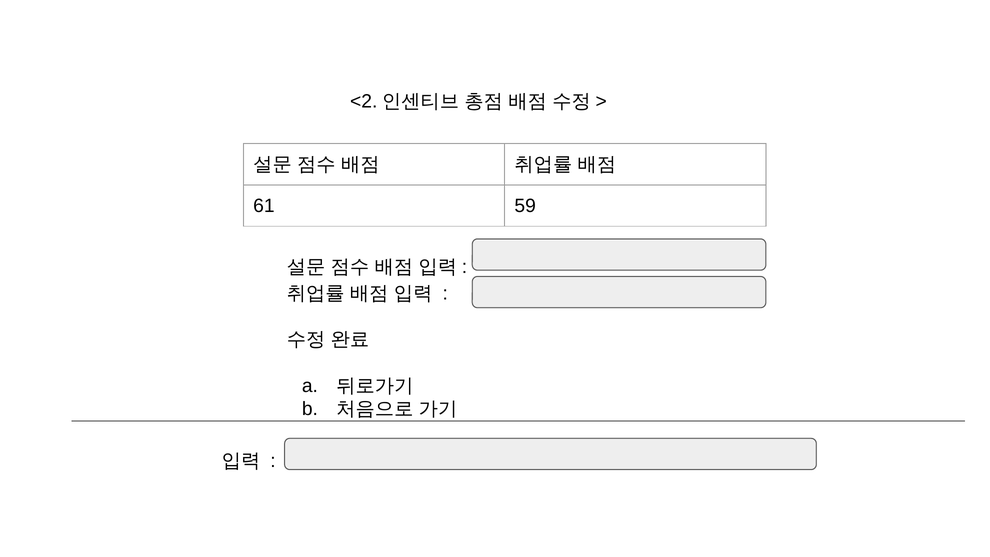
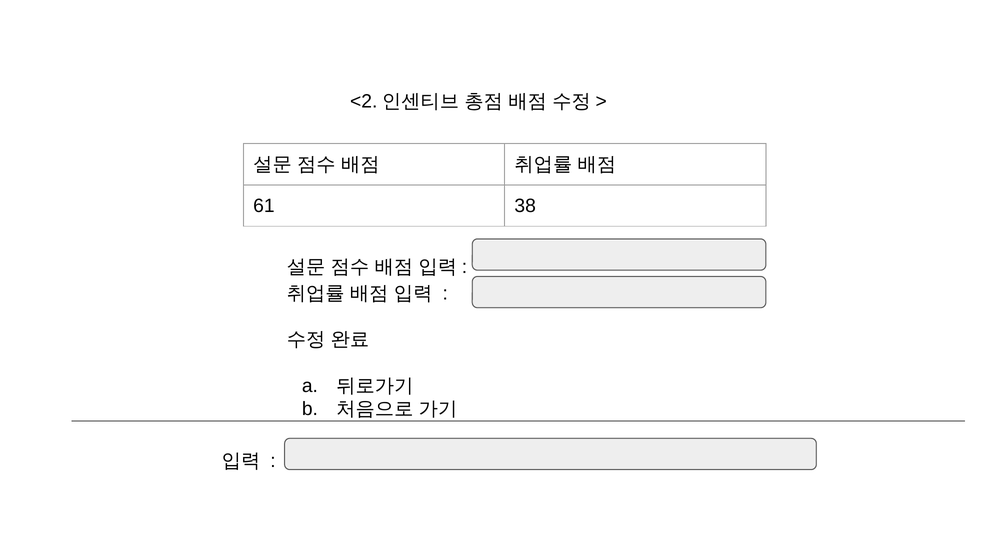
59: 59 -> 38 (525, 206)
